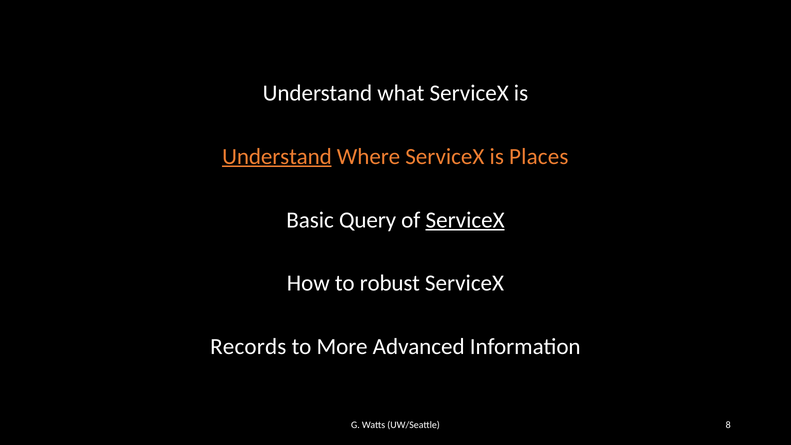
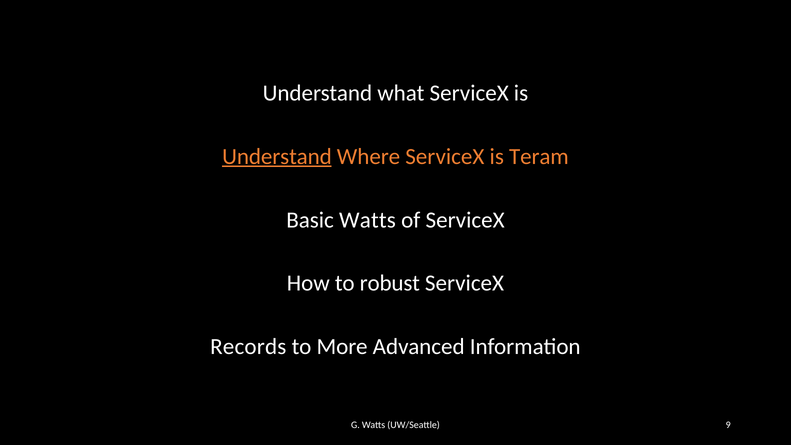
Places: Places -> Teram (539, 156)
Basic Query: Query -> Watts (367, 220)
ServiceX underline: present -> none (465, 220)
8: 8 -> 9 (728, 425)
